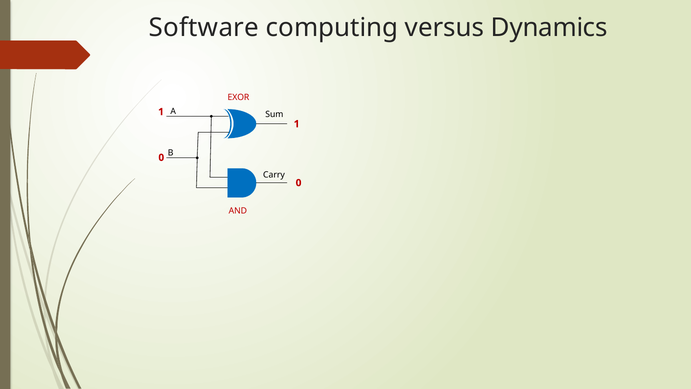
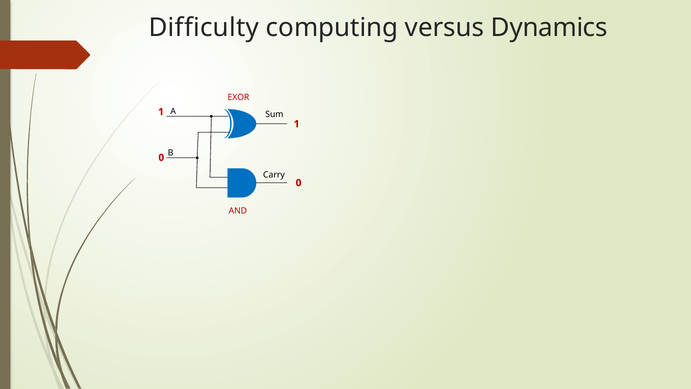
Software: Software -> Difficulty (204, 28)
